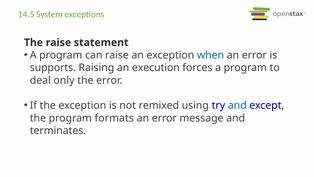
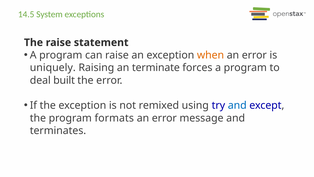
when colour: blue -> orange (211, 55)
supports: supports -> uniquely (53, 68)
execution: execution -> terminate (156, 68)
only: only -> built (64, 80)
